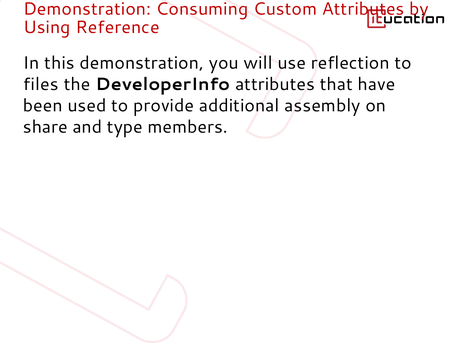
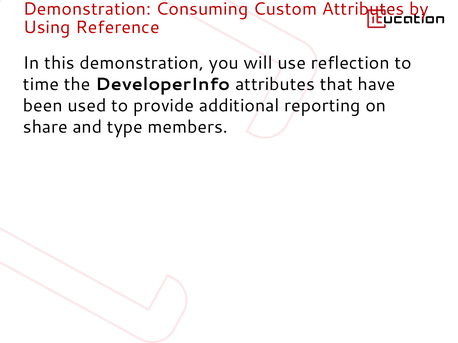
files: files -> time (41, 84)
assembly: assembly -> reporting (322, 106)
